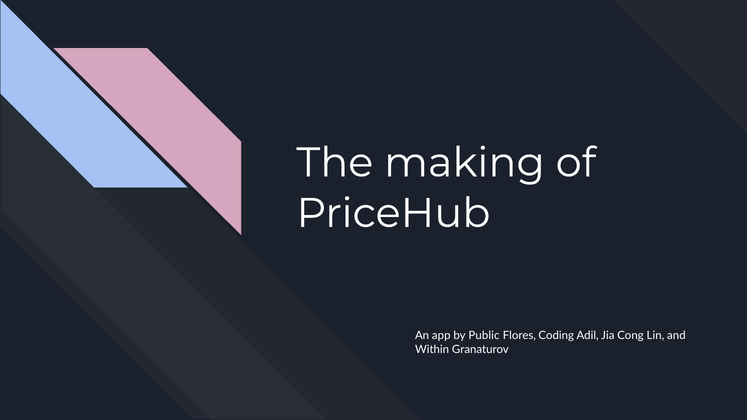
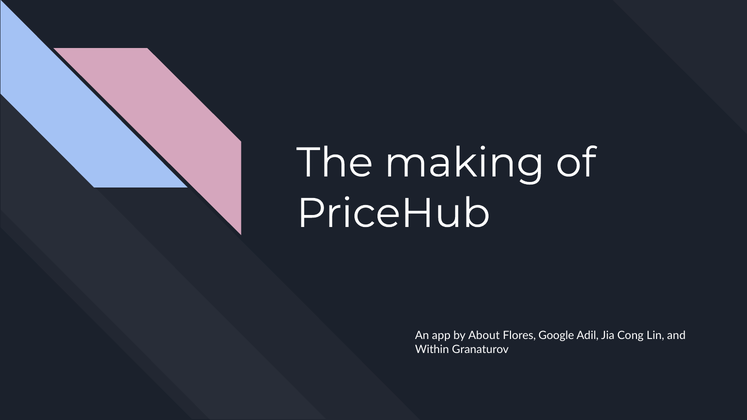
Public: Public -> About (484, 336)
Coding: Coding -> Google (556, 336)
